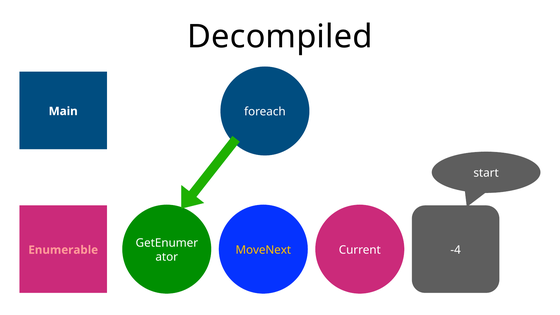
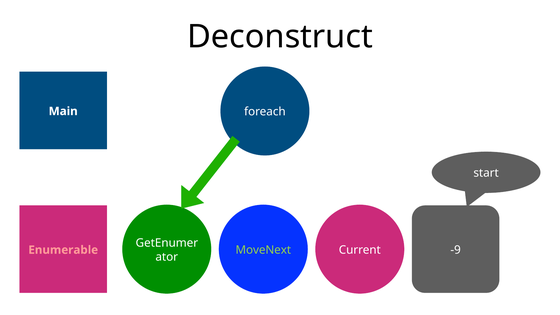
Decompiled: Decompiled -> Deconstruct (280, 37)
MoveNext colour: yellow -> light green (263, 250)
-4: -4 -> -9 (456, 250)
